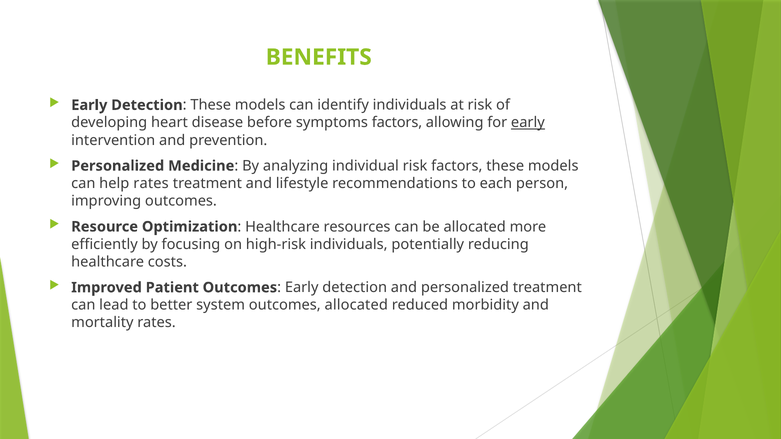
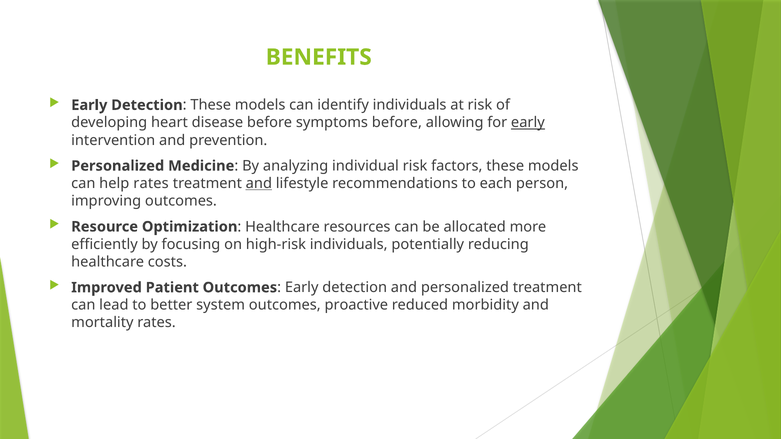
symptoms factors: factors -> before (397, 123)
and underline: none -> present (259, 184)
outcomes allocated: allocated -> proactive (356, 305)
